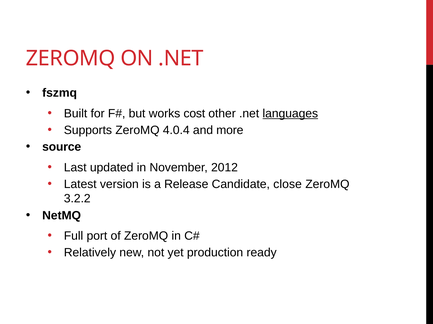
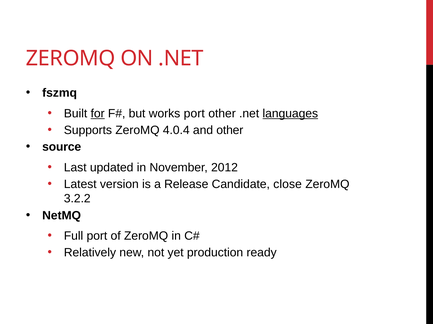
for underline: none -> present (98, 114)
works cost: cost -> port (194, 114)
and more: more -> other (230, 131)
